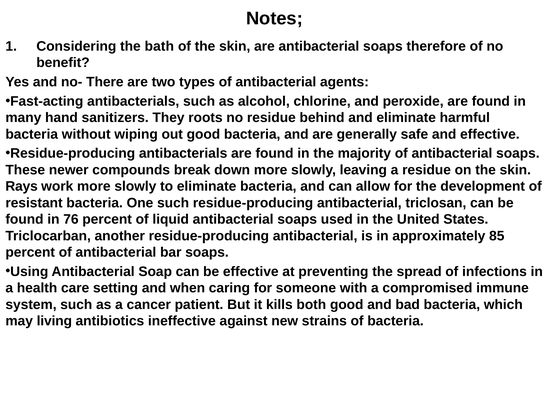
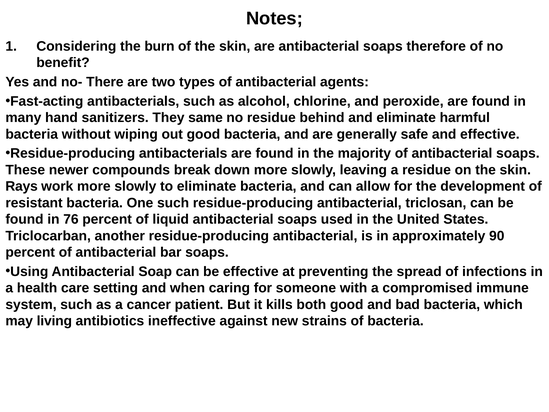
bath: bath -> burn (159, 46)
roots: roots -> same (206, 118)
85: 85 -> 90 (497, 236)
